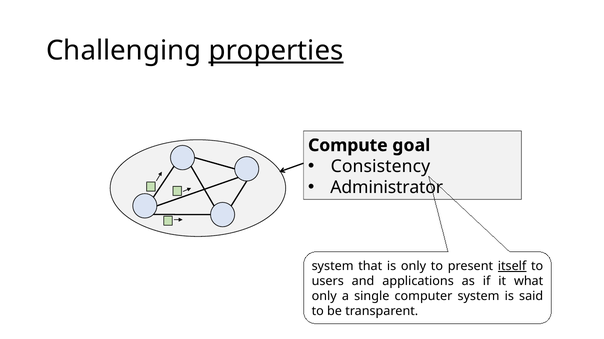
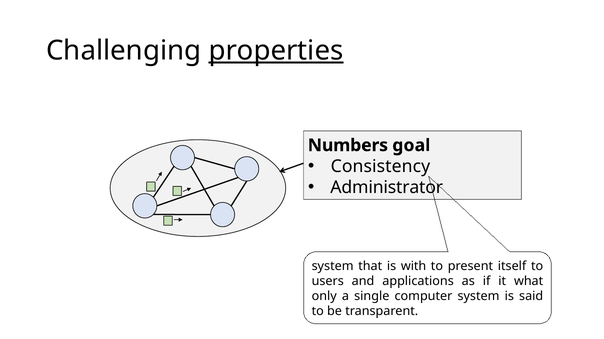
Compute: Compute -> Numbers (348, 146)
is only: only -> with (414, 267)
itself underline: present -> none (512, 267)
